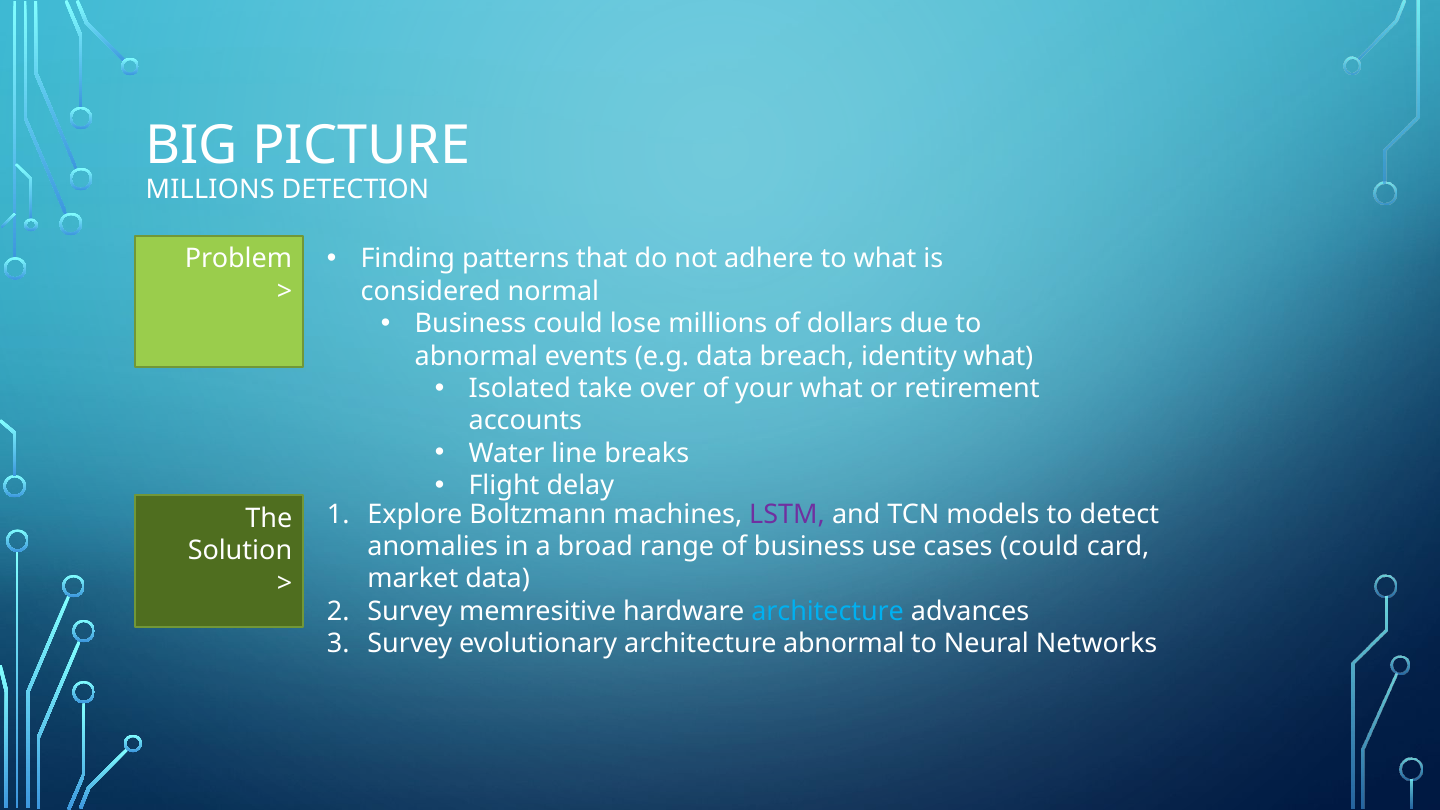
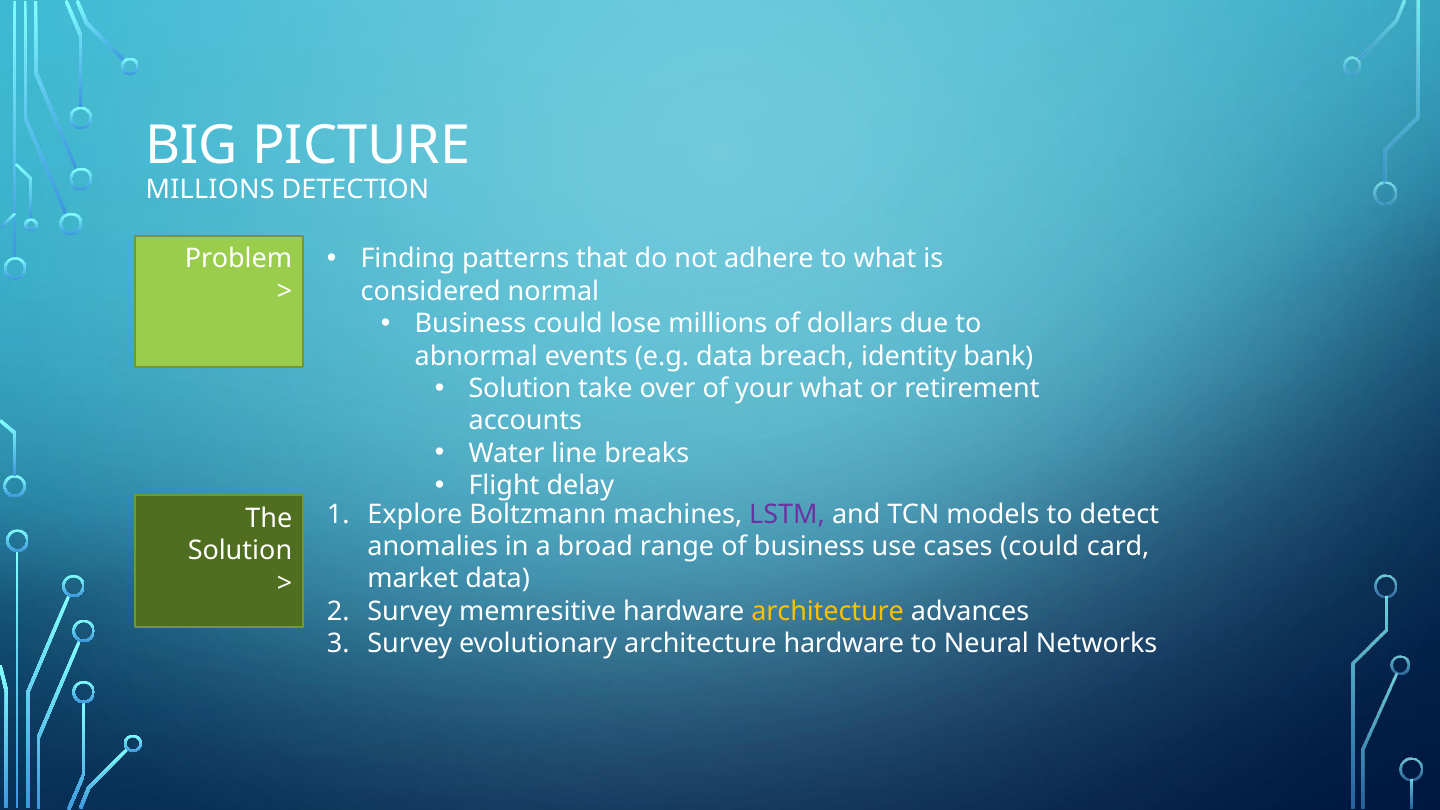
identity what: what -> bank (998, 356)
Isolated: Isolated -> Solution (520, 389)
architecture colour: light blue -> yellow (828, 611)
architecture abnormal: abnormal -> hardware (844, 644)
